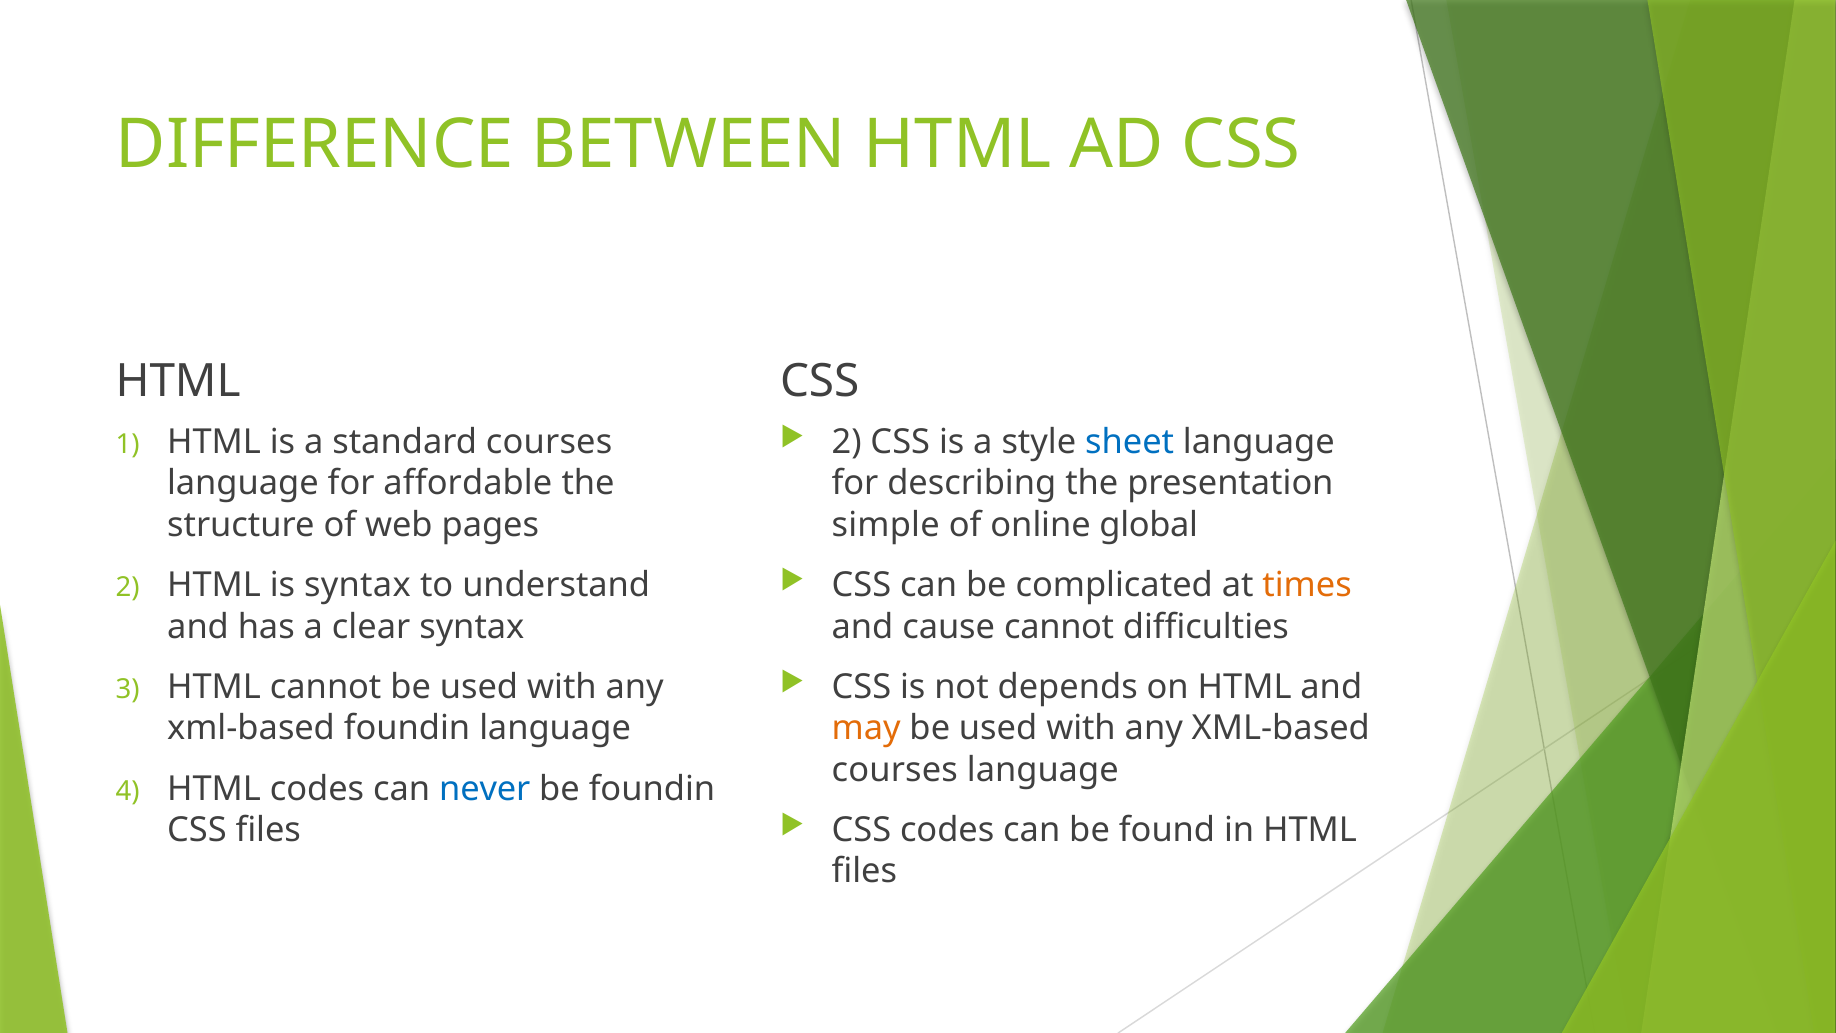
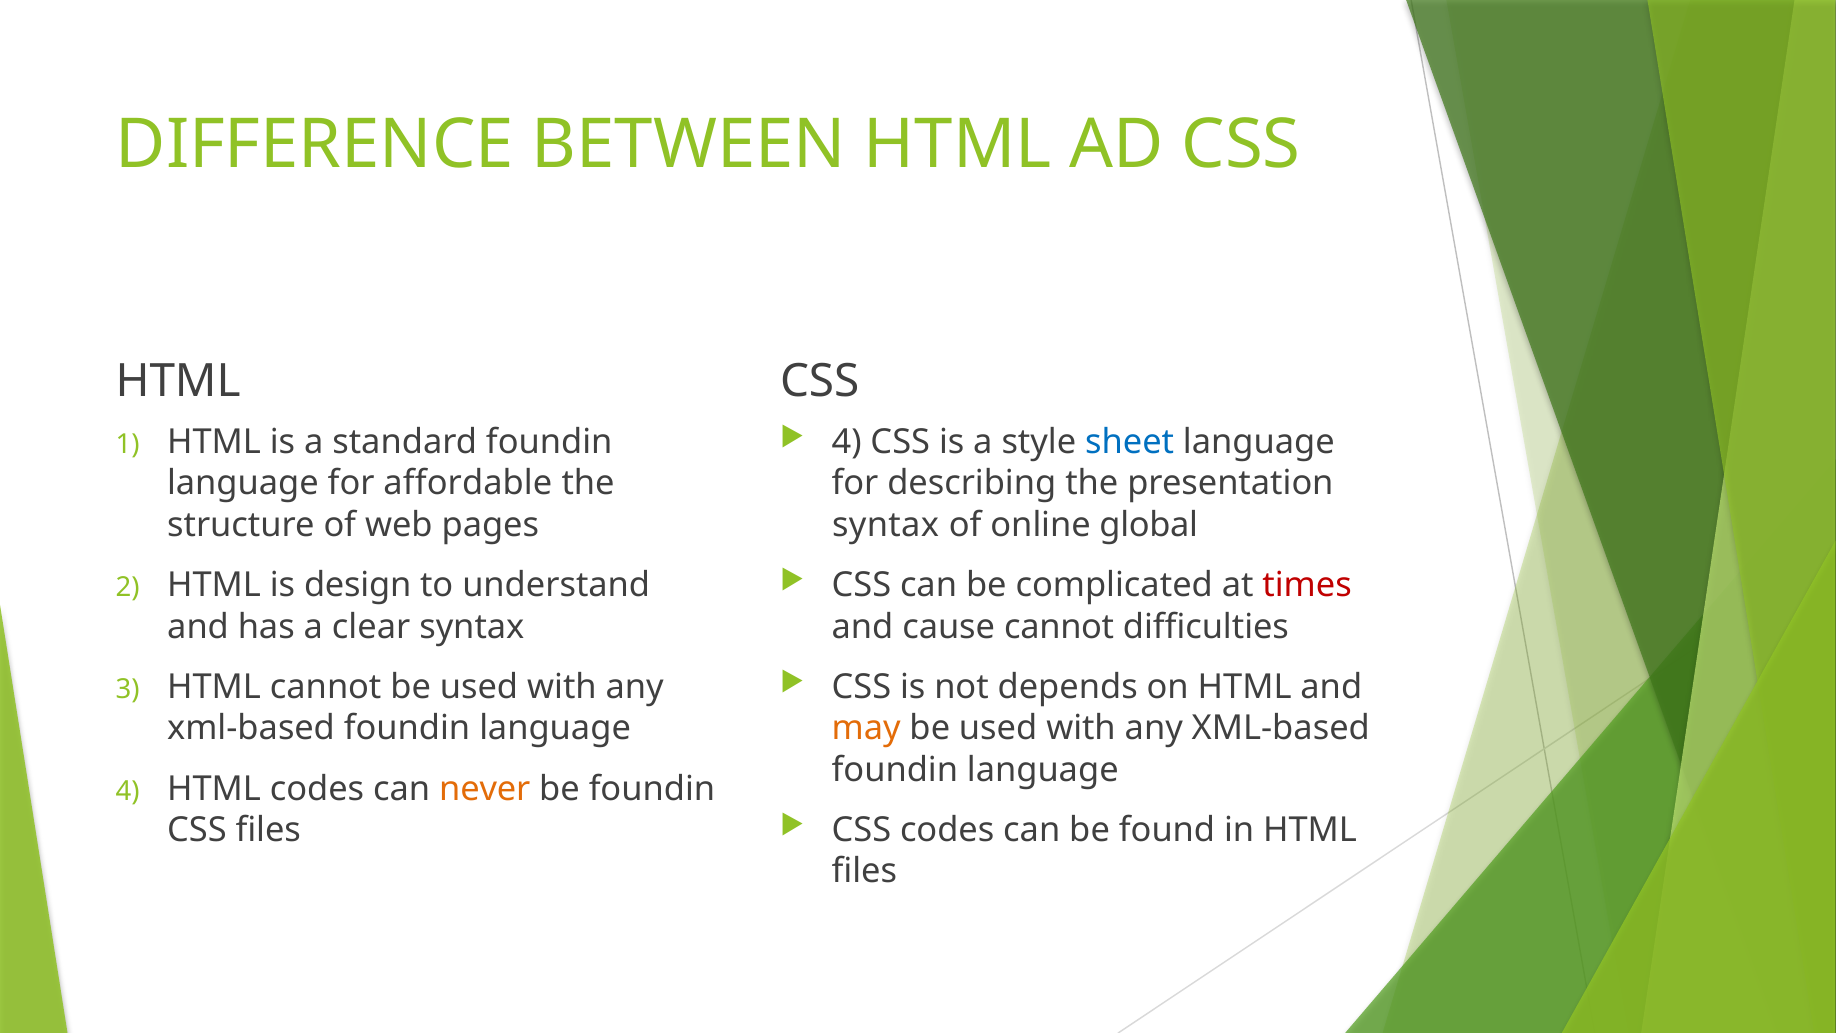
2: 2 -> 4 (847, 442)
standard courses: courses -> foundin (549, 442)
simple: simple -> syntax (886, 525)
times colour: orange -> red (1307, 585)
is syntax: syntax -> design (358, 585)
courses: courses -> foundin (895, 770)
never colour: blue -> orange (485, 789)
